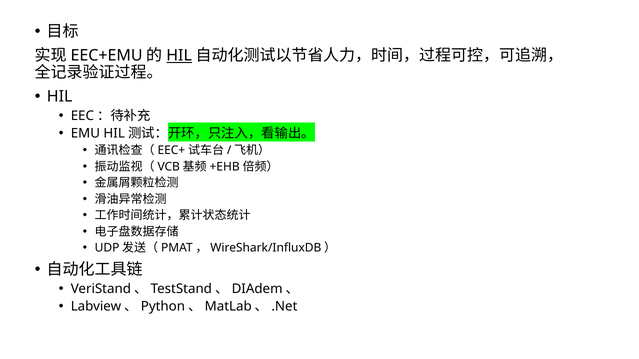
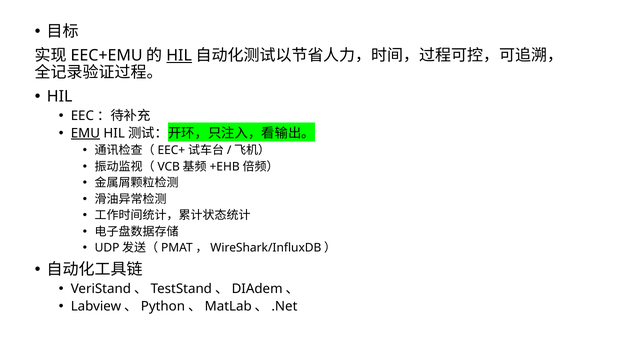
EMU underline: none -> present (85, 134)
